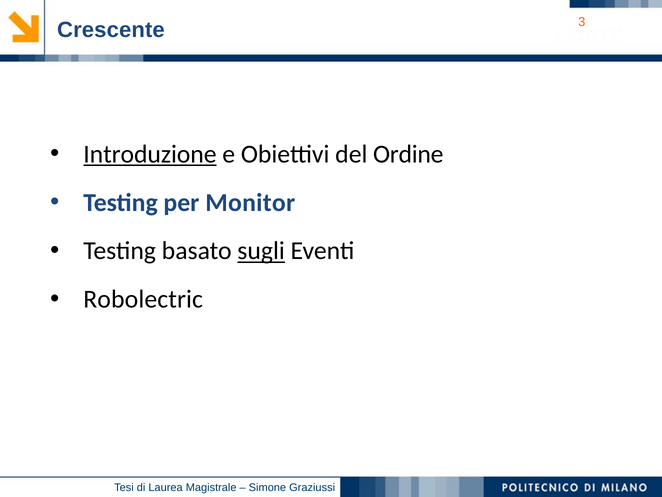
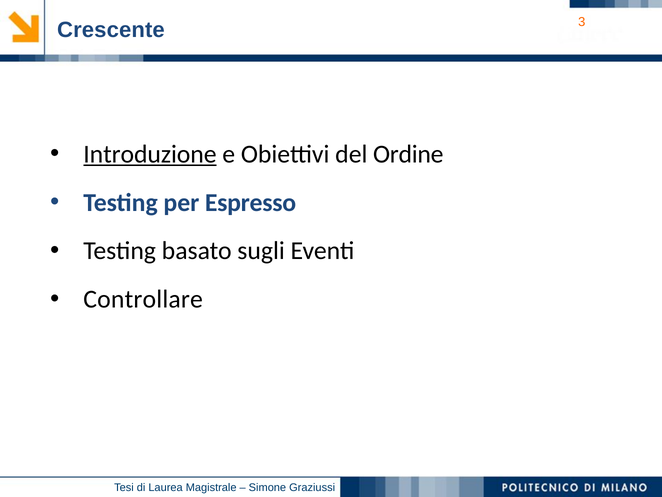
Monitor: Monitor -> Espresso (250, 202)
sugli underline: present -> none (261, 251)
Robolectric: Robolectric -> Controllare (143, 299)
